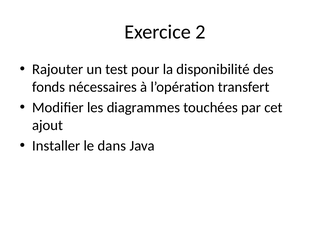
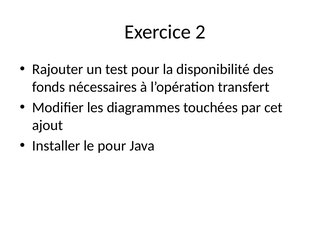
le dans: dans -> pour (112, 146)
